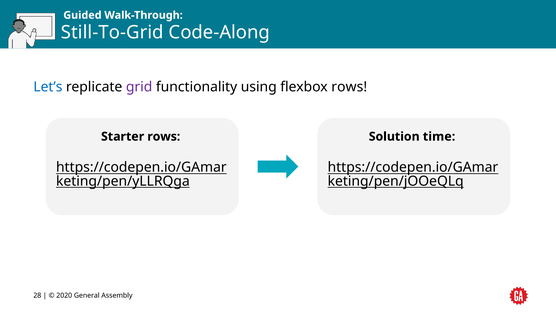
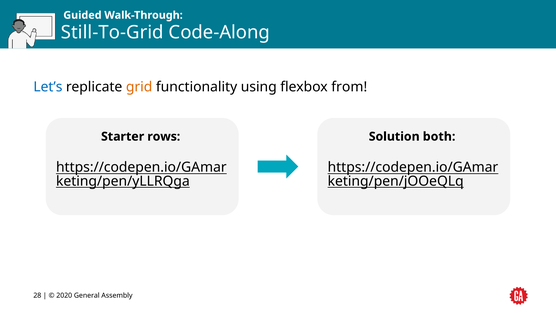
grid colour: purple -> orange (139, 87)
flexbox rows: rows -> from (349, 87)
time: time -> both (439, 136)
